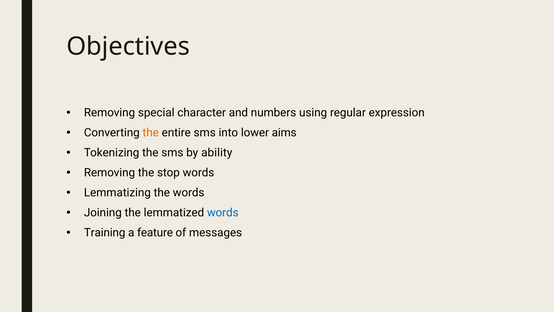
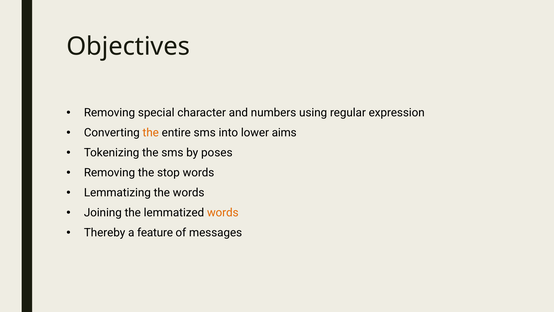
ability: ability -> poses (217, 152)
words colour: blue -> orange (223, 212)
Training: Training -> Thereby (105, 232)
